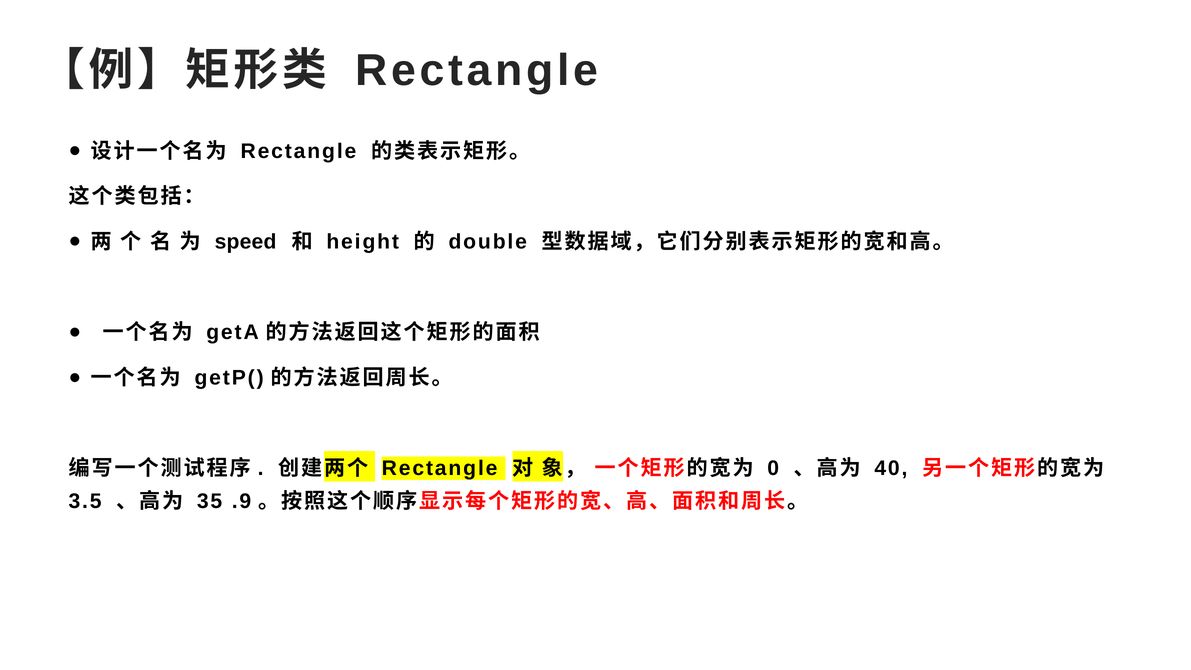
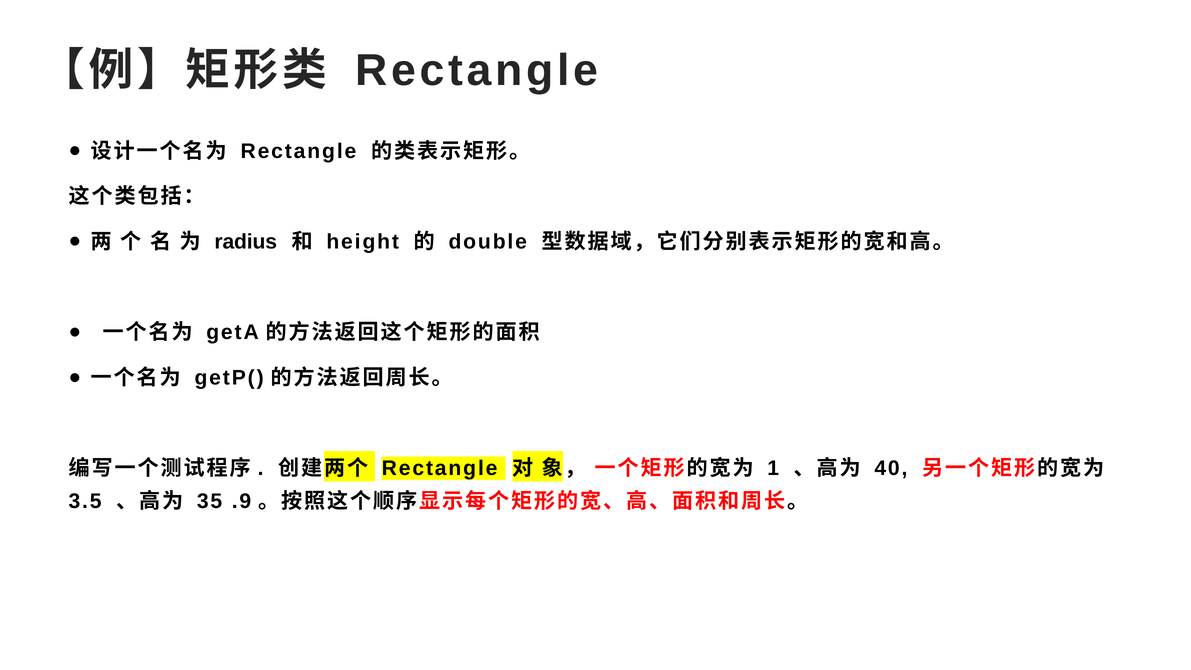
speed: speed -> radius (246, 242)
0: 0 -> 1 (773, 468)
